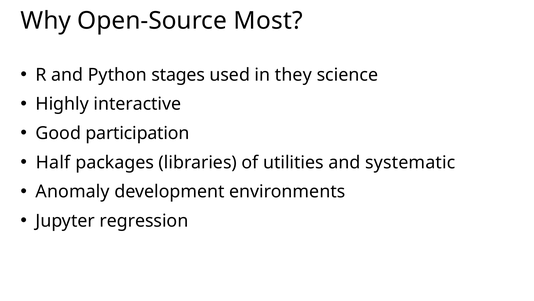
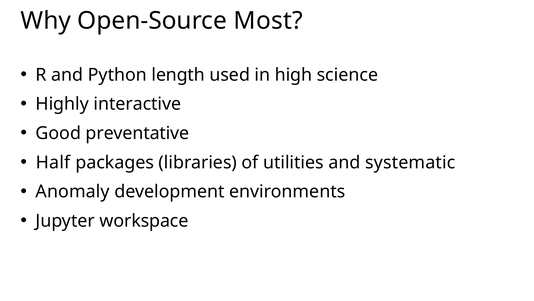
stages: stages -> length (178, 75)
they: they -> high (294, 75)
participation: participation -> preventative (137, 133)
regression: regression -> workspace (144, 220)
